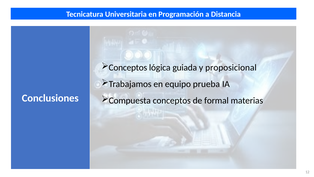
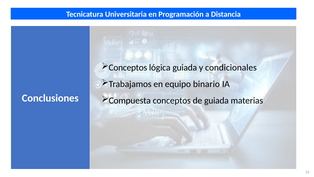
proposicional: proposicional -> condicionales (231, 67)
prueba: prueba -> binario (206, 84)
de formal: formal -> guiada (216, 100)
